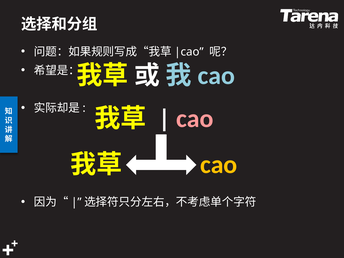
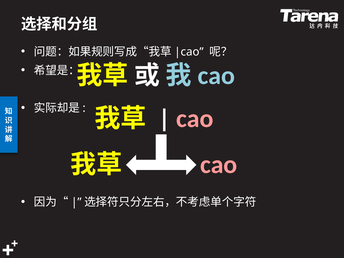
cao colour: yellow -> pink (219, 165)
